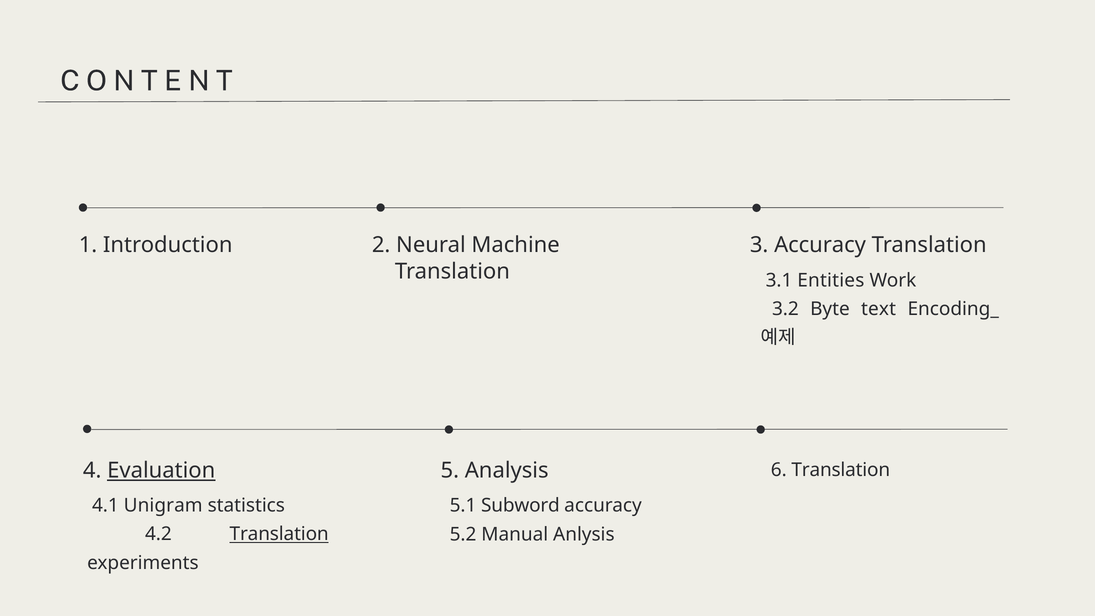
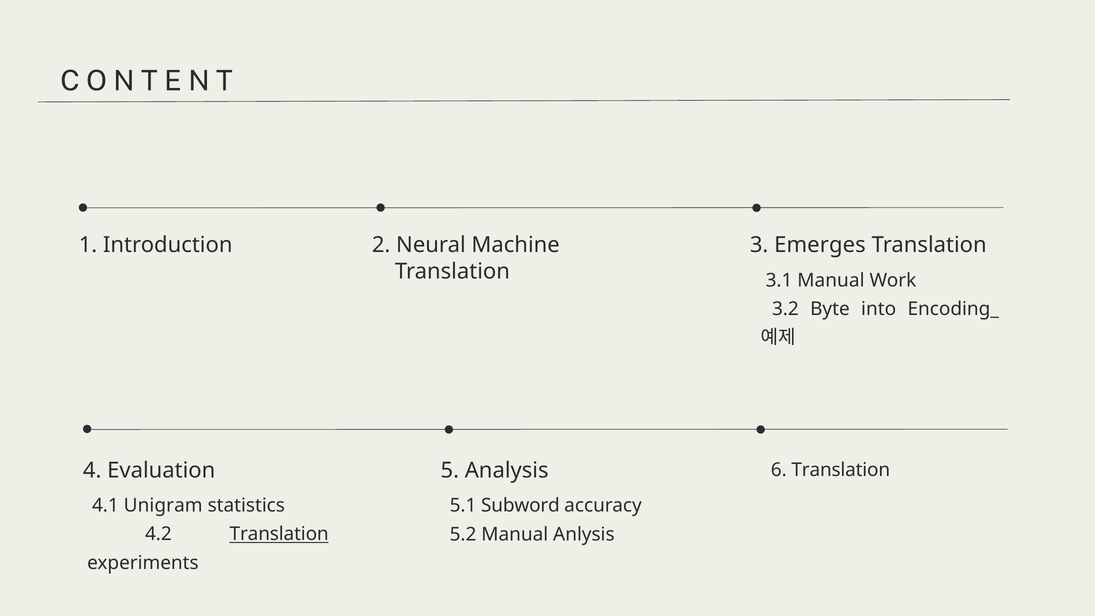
3 Accuracy: Accuracy -> Emerges (820, 245)
3.1 Entities: Entities -> Manual (831, 280)
text: text -> into (879, 309)
Evaluation underline: present -> none (161, 471)
